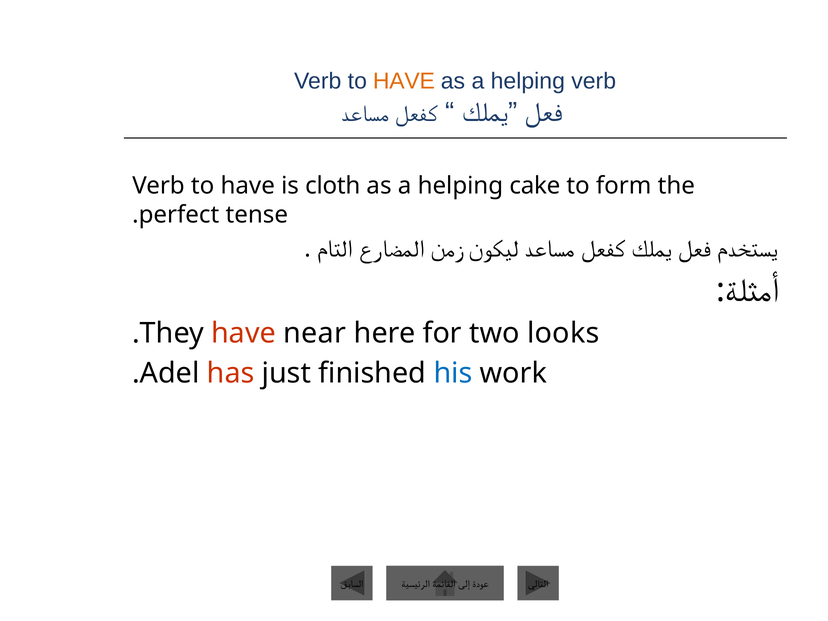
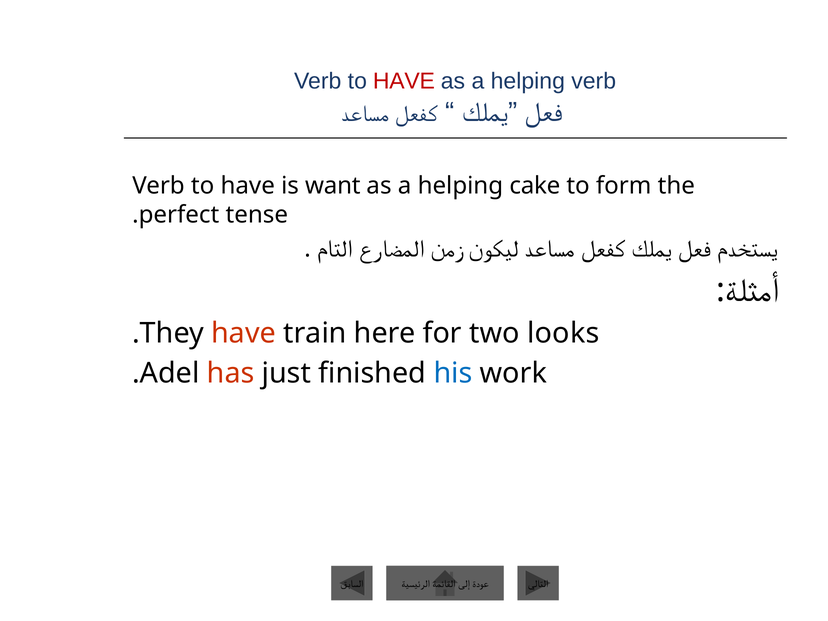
HAVE colour: orange -> red (404, 81)
cloth: cloth -> want (333, 186)
near: near -> train (315, 333)
